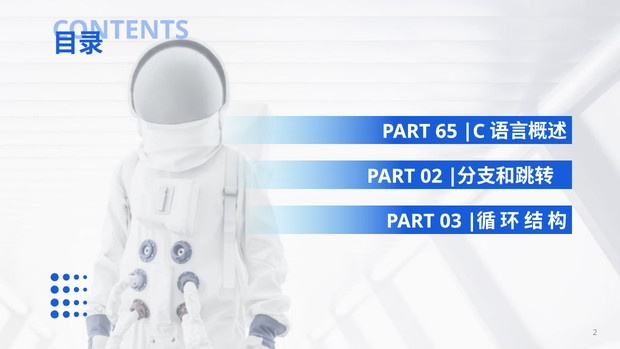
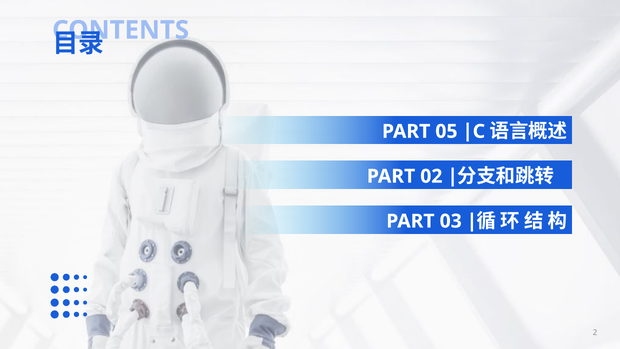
65: 65 -> 05 (446, 131)
